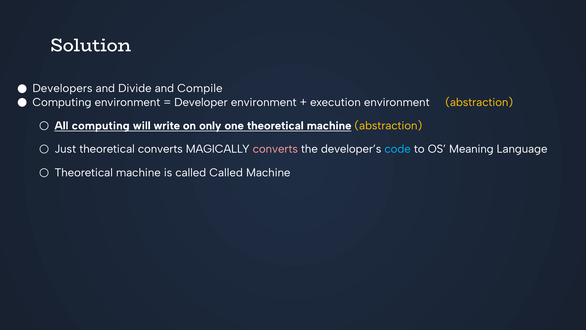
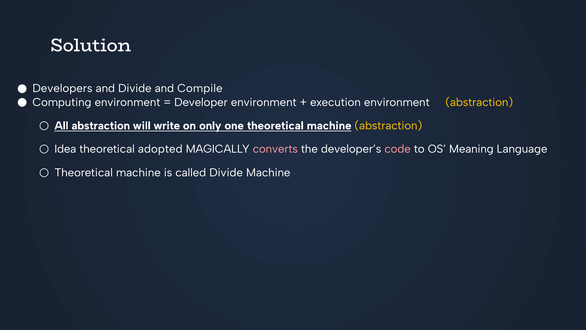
All computing: computing -> abstraction (101, 126)
Just: Just -> Idea (65, 149)
theoretical converts: converts -> adopted (160, 149)
code colour: light blue -> pink (398, 149)
called Called: Called -> Divide (226, 172)
